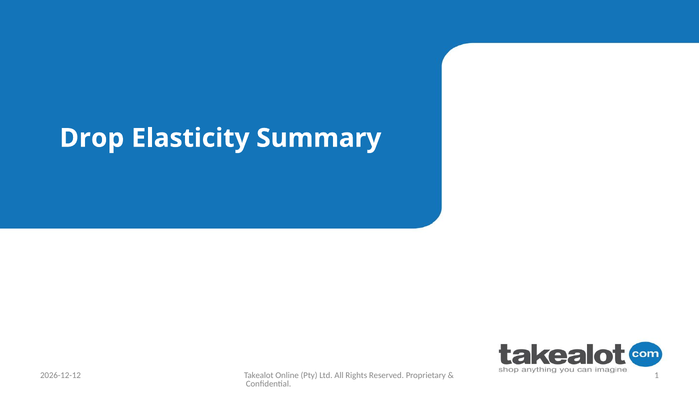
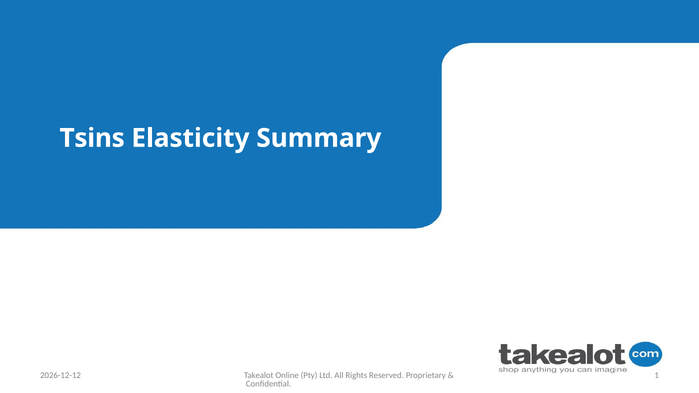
Drop: Drop -> Tsins (92, 138)
